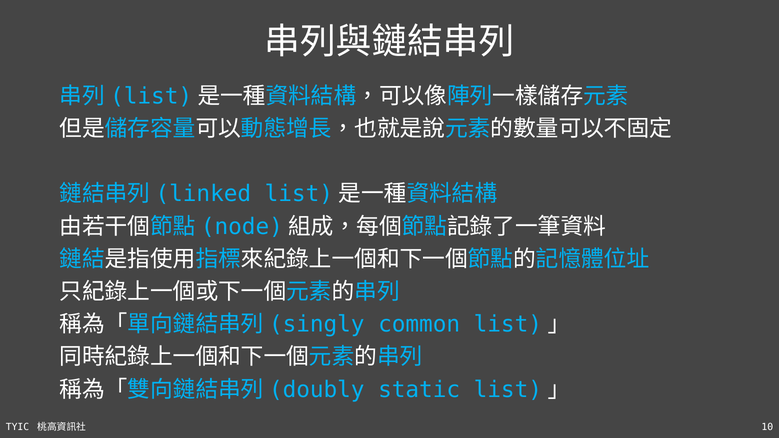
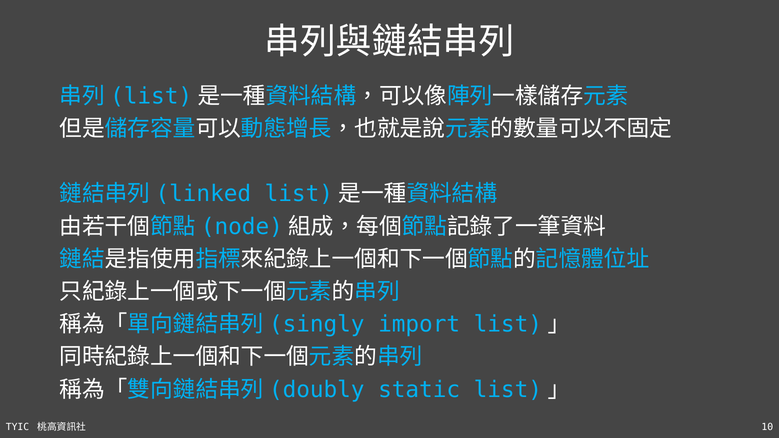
common: common -> import (419, 324)
